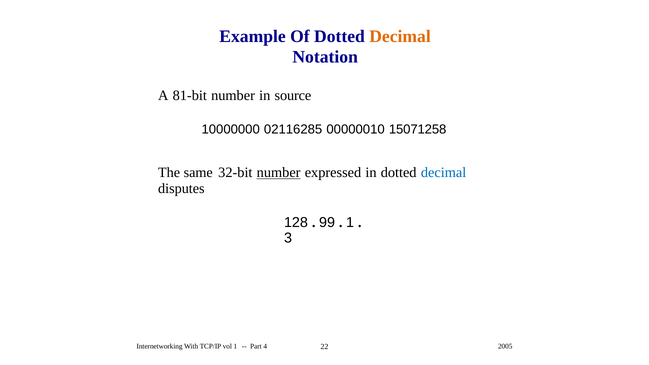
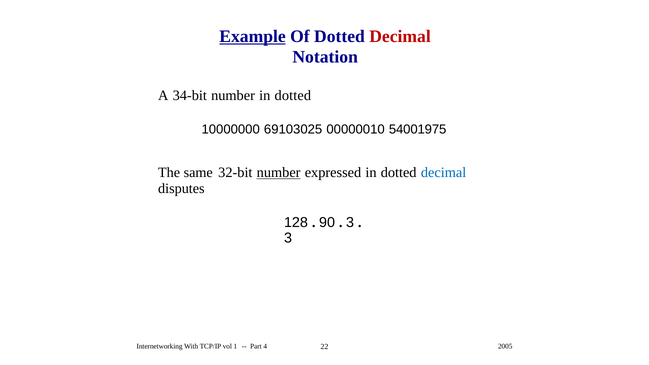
Example underline: none -> present (253, 36)
Decimal colour: orange -> red (400, 36)
81-bit: 81-bit -> 34-bit (190, 96)
number in source: source -> dotted (293, 96)
02116285: 02116285 -> 69103025 (293, 130)
15071258: 15071258 -> 54001975 (418, 130)
99: 99 -> 90 (327, 223)
1: 1 -> 3 (350, 223)
